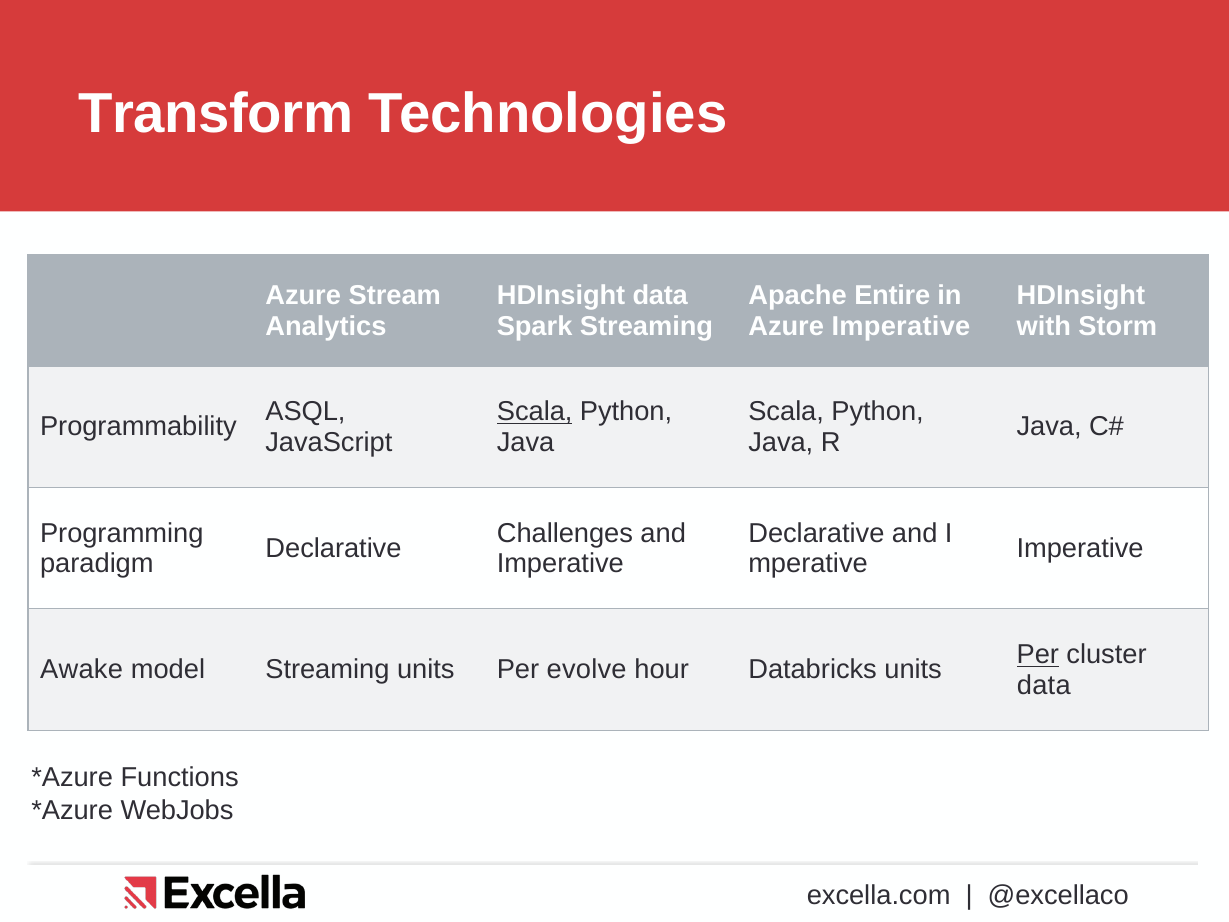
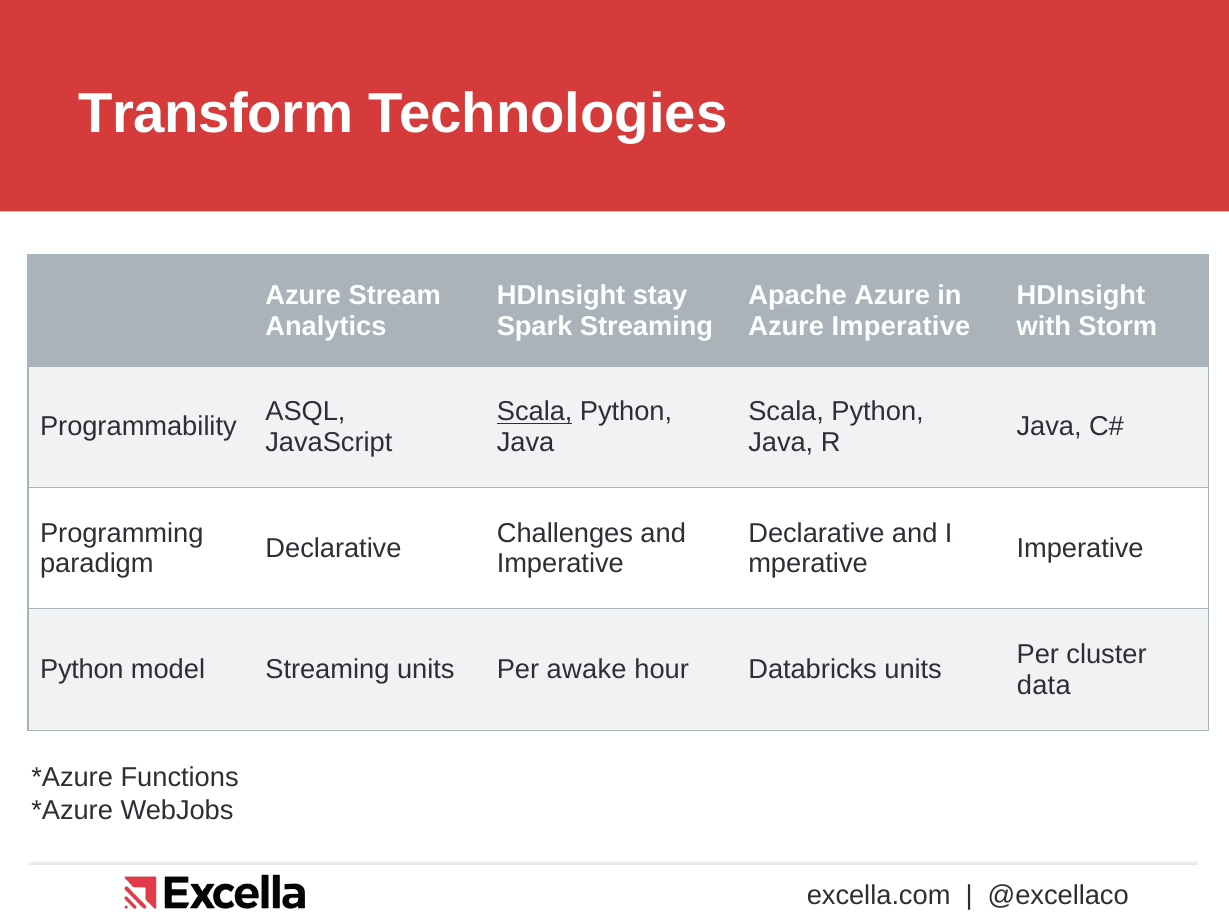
HDInsight data: data -> stay (660, 296)
Apache Entire: Entire -> Azure (892, 296)
Per underline: present -> none (1038, 655)
Awake: Awake -> Python (82, 670)
evolve: evolve -> awake (587, 670)
